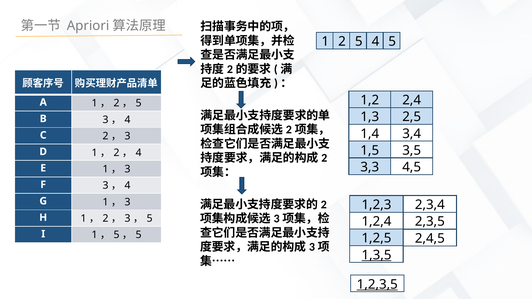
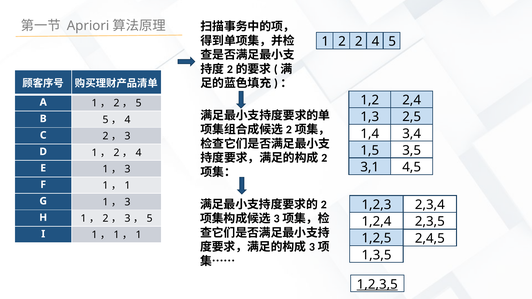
2 5: 5 -> 2 (359, 42)
B 3: 3 -> 5 (106, 120)
3,3: 3,3 -> 3,1 (370, 167)
F 3: 3 -> 1 (106, 186)
4: 4 -> 1 (128, 186)
5: 5 -> 1 (117, 235)
5: 5 -> 1 (139, 235)
1,3,5 underline: present -> none (376, 255)
